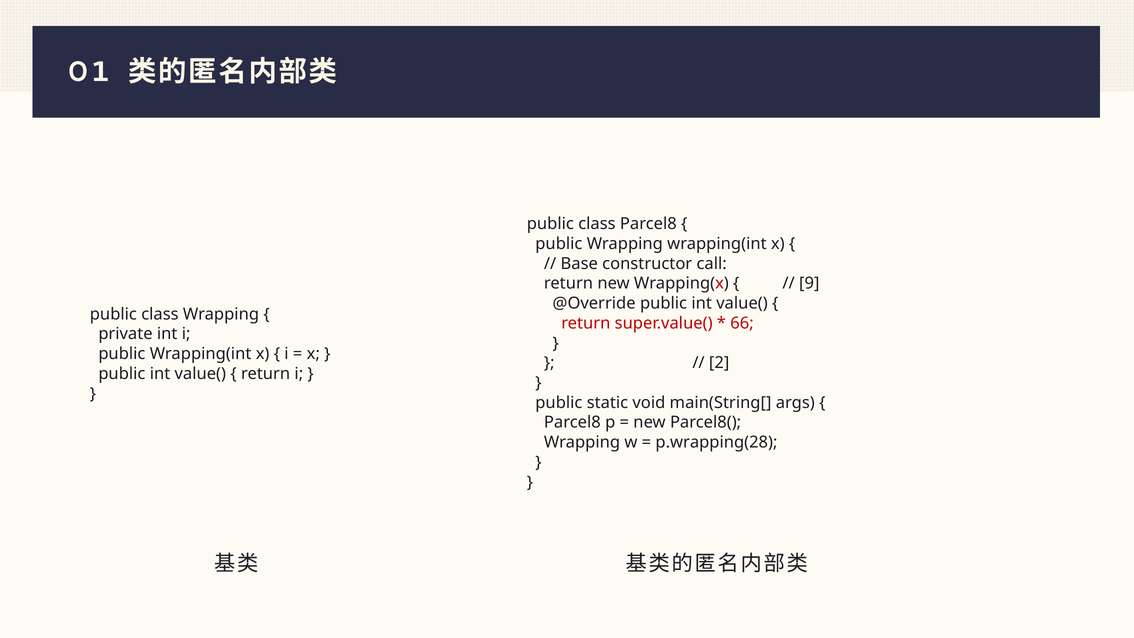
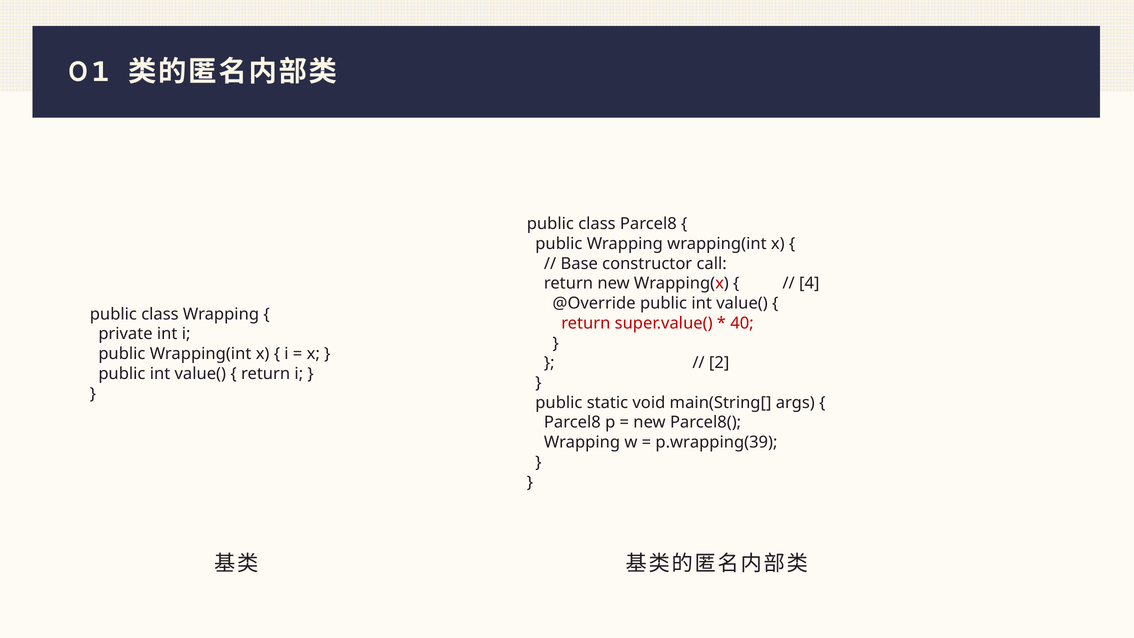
9: 9 -> 4 (809, 283)
66: 66 -> 40 (742, 323)
p.wrapping(28: p.wrapping(28 -> p.wrapping(39 (716, 442)
